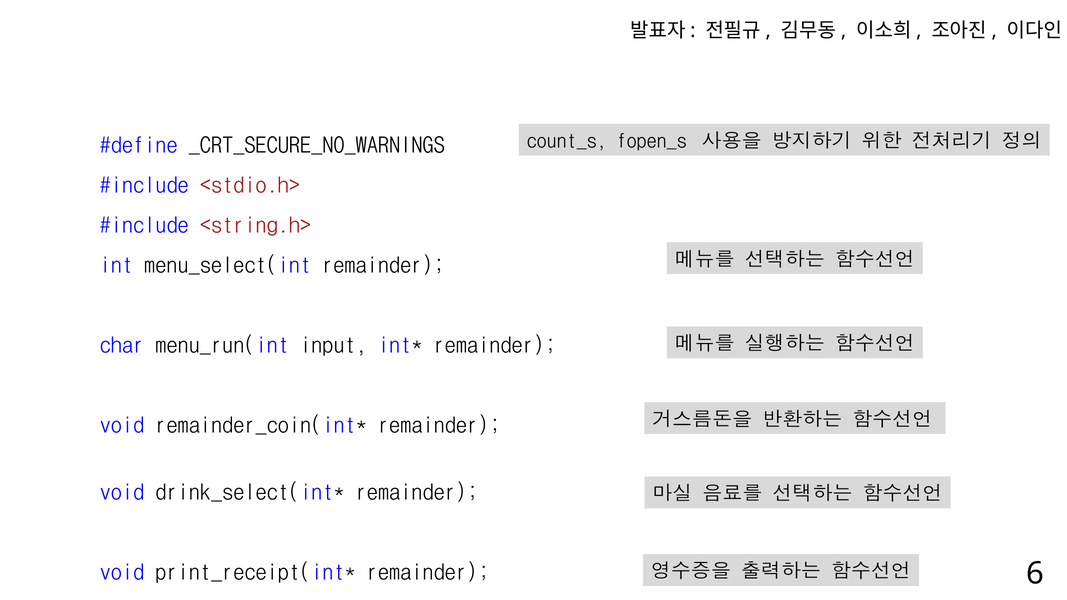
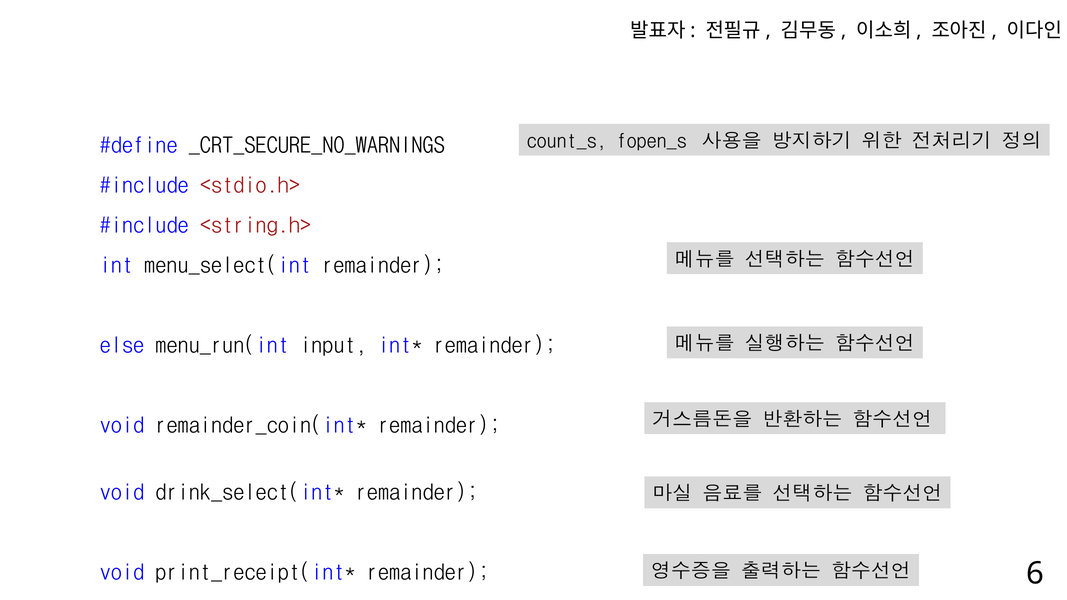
char: char -> else (122, 346)
